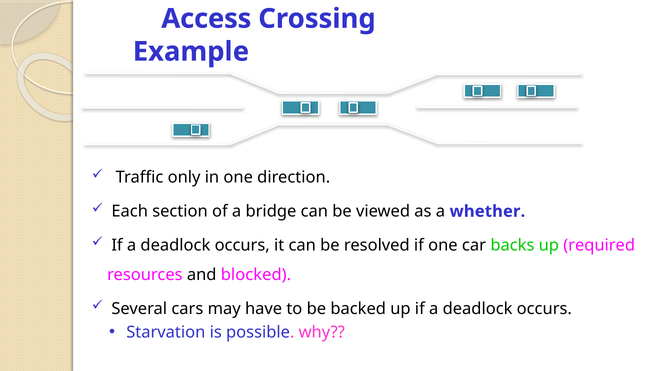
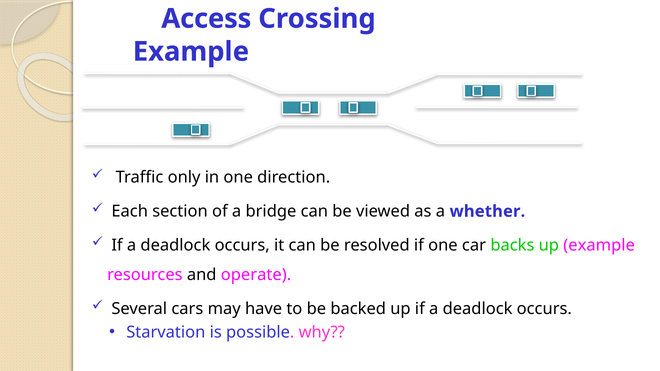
up required: required -> example (599, 245)
blocked: blocked -> operate (256, 275)
